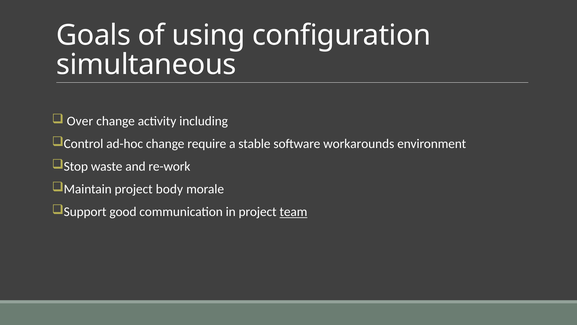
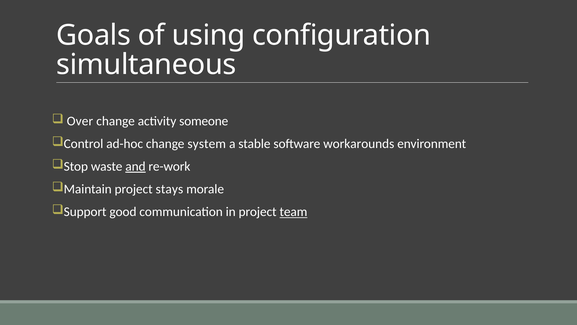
including: including -> someone (204, 121)
require: require -> system (207, 144)
and underline: none -> present (135, 166)
body: body -> stays (169, 189)
